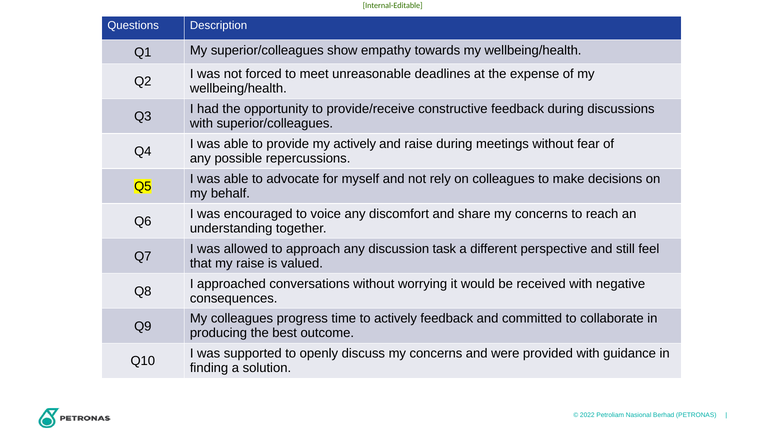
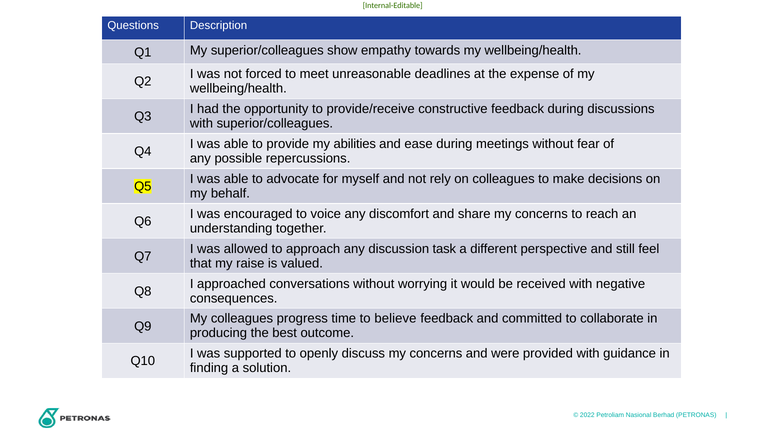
my actively: actively -> abilities (355, 144)
and raise: raise -> ease (419, 144)
to actively: actively -> believe (395, 318)
